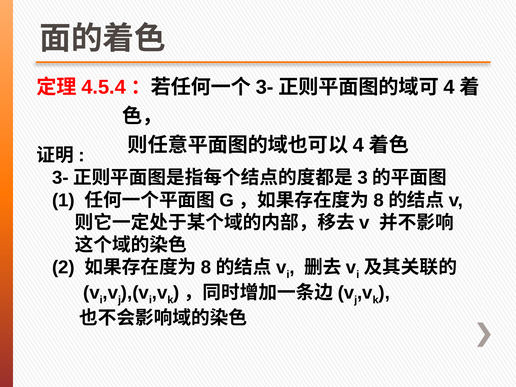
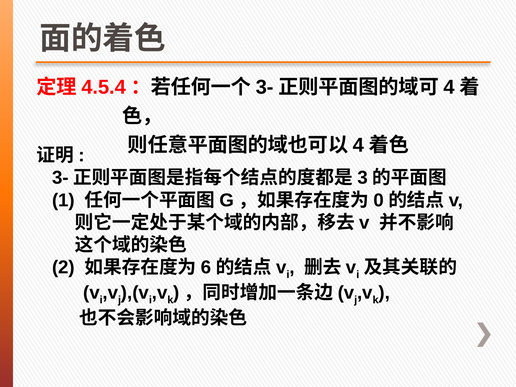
8: 8 -> 0 (379, 200)
8: 8 -> 6 (206, 267)
